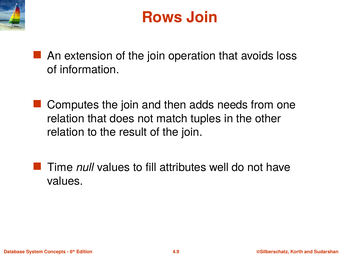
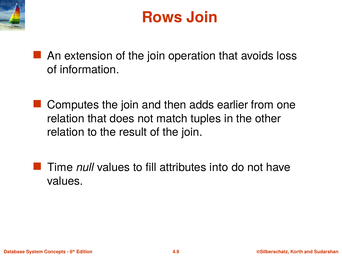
needs: needs -> earlier (233, 105)
well: well -> into (219, 168)
